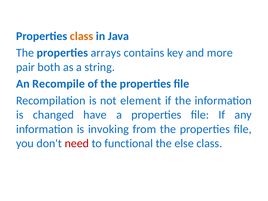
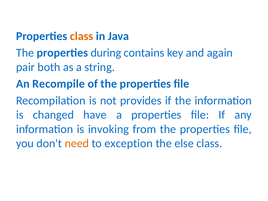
arrays: arrays -> during (106, 53)
more: more -> again (220, 53)
element: element -> provides (141, 101)
need colour: red -> orange (77, 143)
functional: functional -> exception (129, 143)
